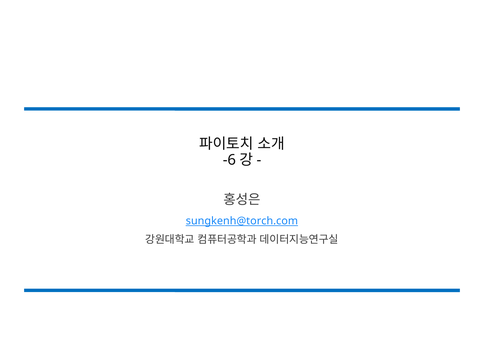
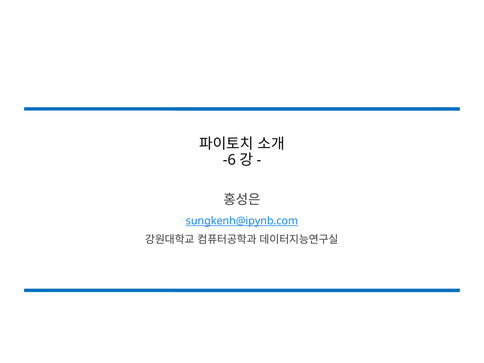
sungkenh@torch.com: sungkenh@torch.com -> sungkenh@ipynb.com (242, 221)
